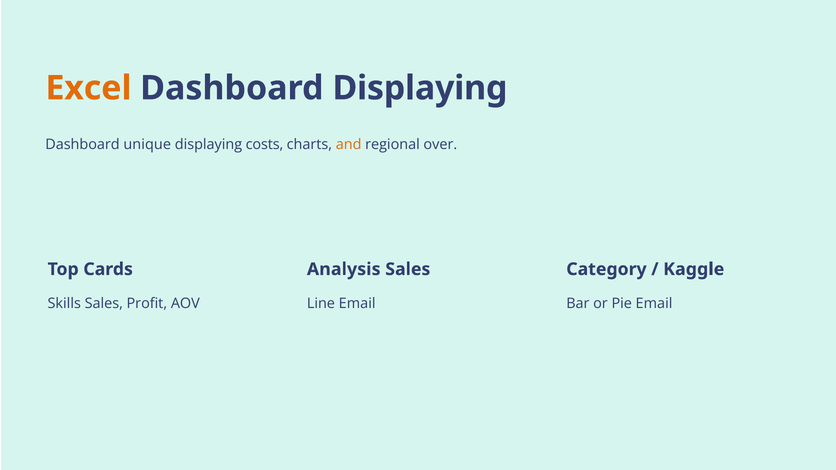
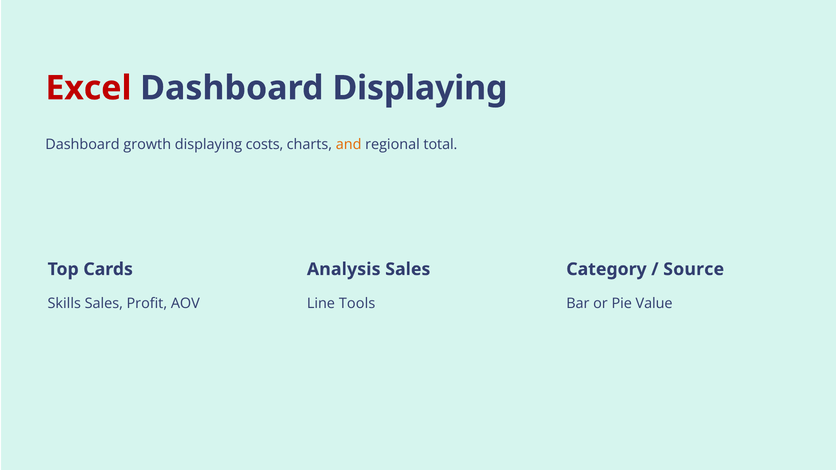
Excel colour: orange -> red (88, 88)
unique: unique -> growth (147, 144)
over: over -> total (440, 144)
Kaggle: Kaggle -> Source (694, 269)
Line Email: Email -> Tools (357, 303)
Pie Email: Email -> Value (654, 303)
